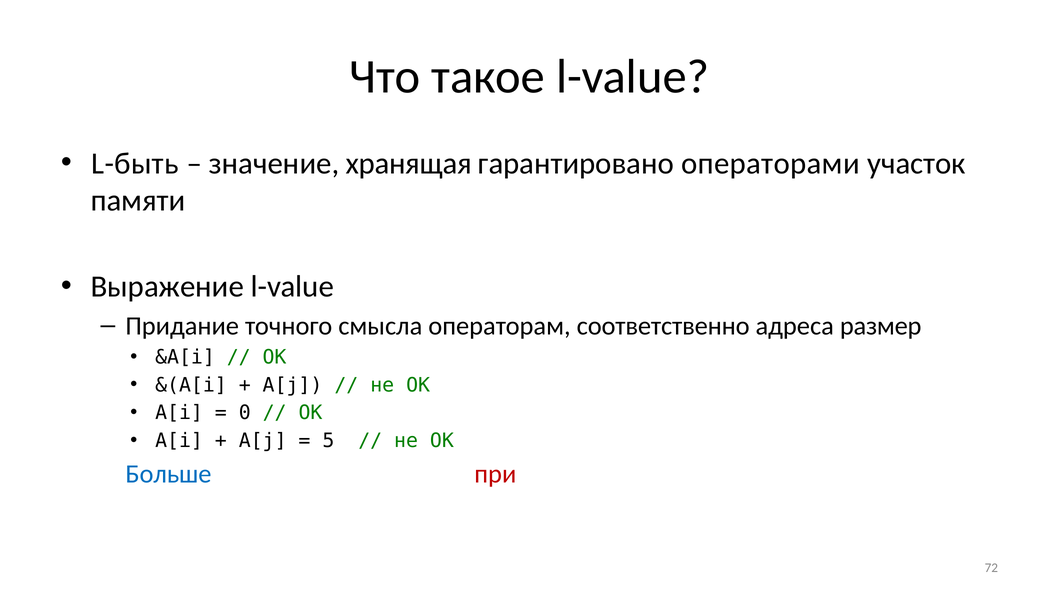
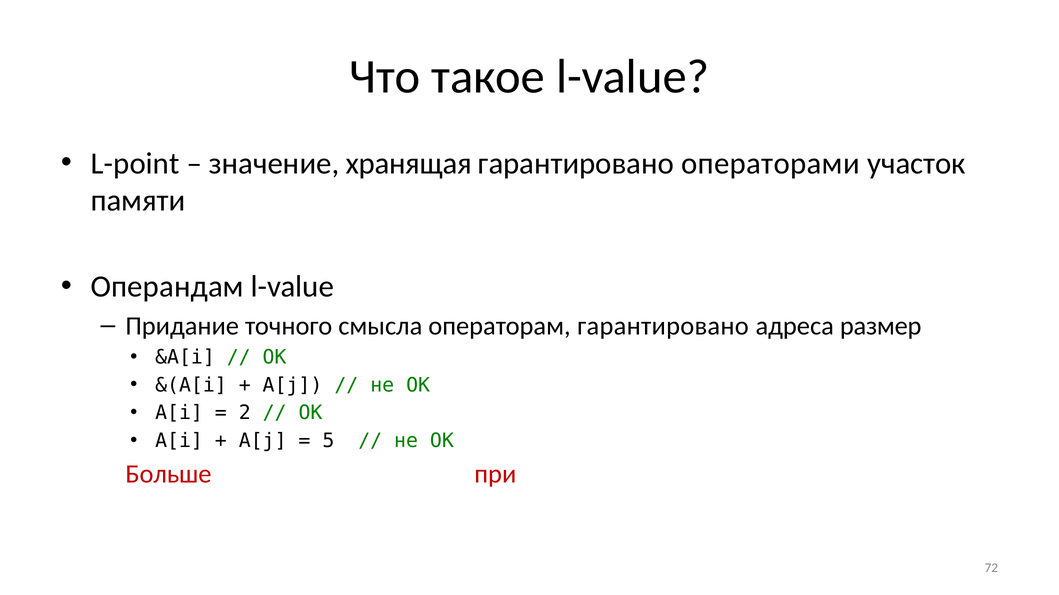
L-быть: L-быть -> L-point (135, 164)
Выражение: Выражение -> Операндам (167, 287)
операторам соответственно: соответственно -> гарантировано (663, 326)
0: 0 -> 2 (245, 413)
Больше colour: blue -> red (168, 475)
